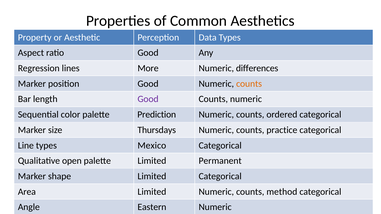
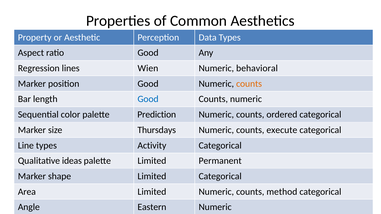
More: More -> Wien (148, 68)
differences: differences -> behavioral (257, 68)
Good colour: purple -> blue (148, 99)
practice: practice -> execute (282, 130)
Mexico: Mexico -> Activity (152, 146)
open: open -> ideas (72, 161)
